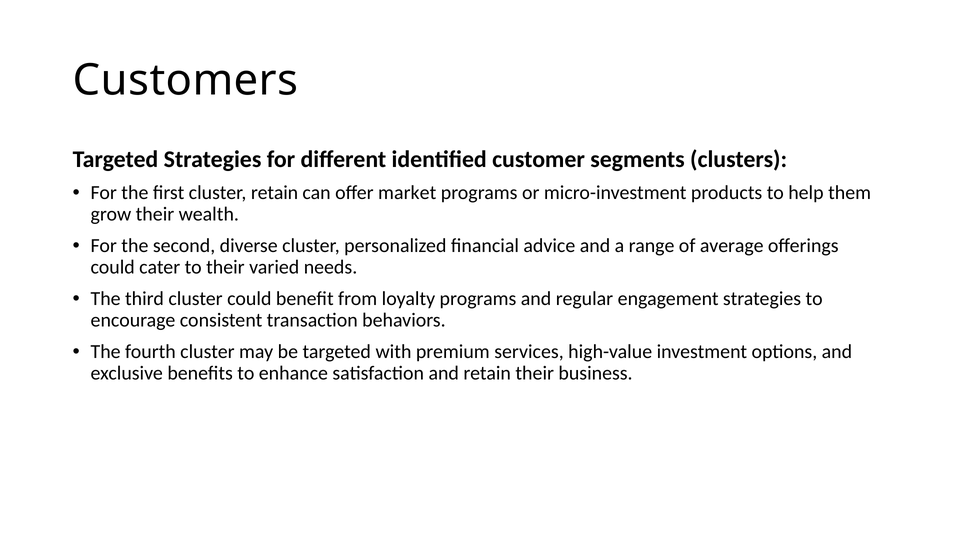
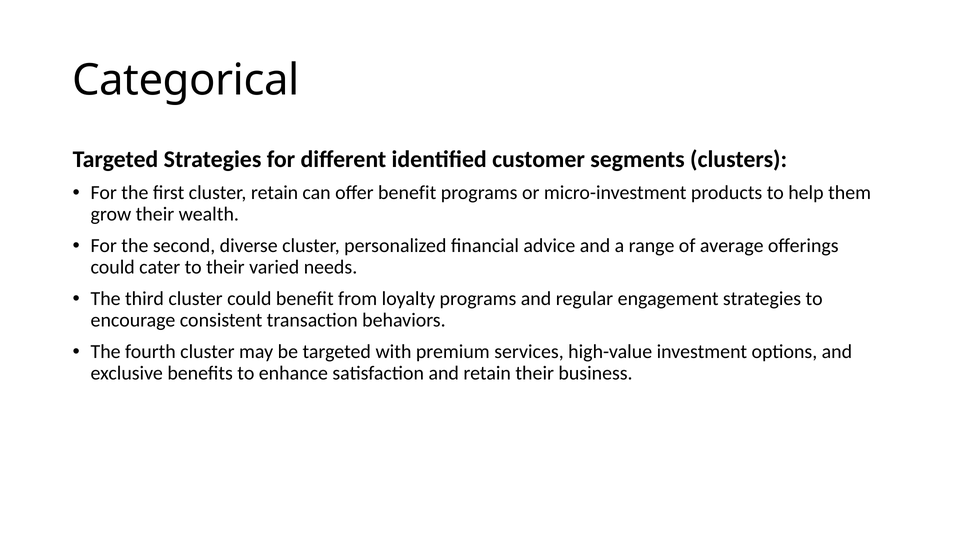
Customers: Customers -> Categorical (186, 80)
offer market: market -> benefit (407, 193)
